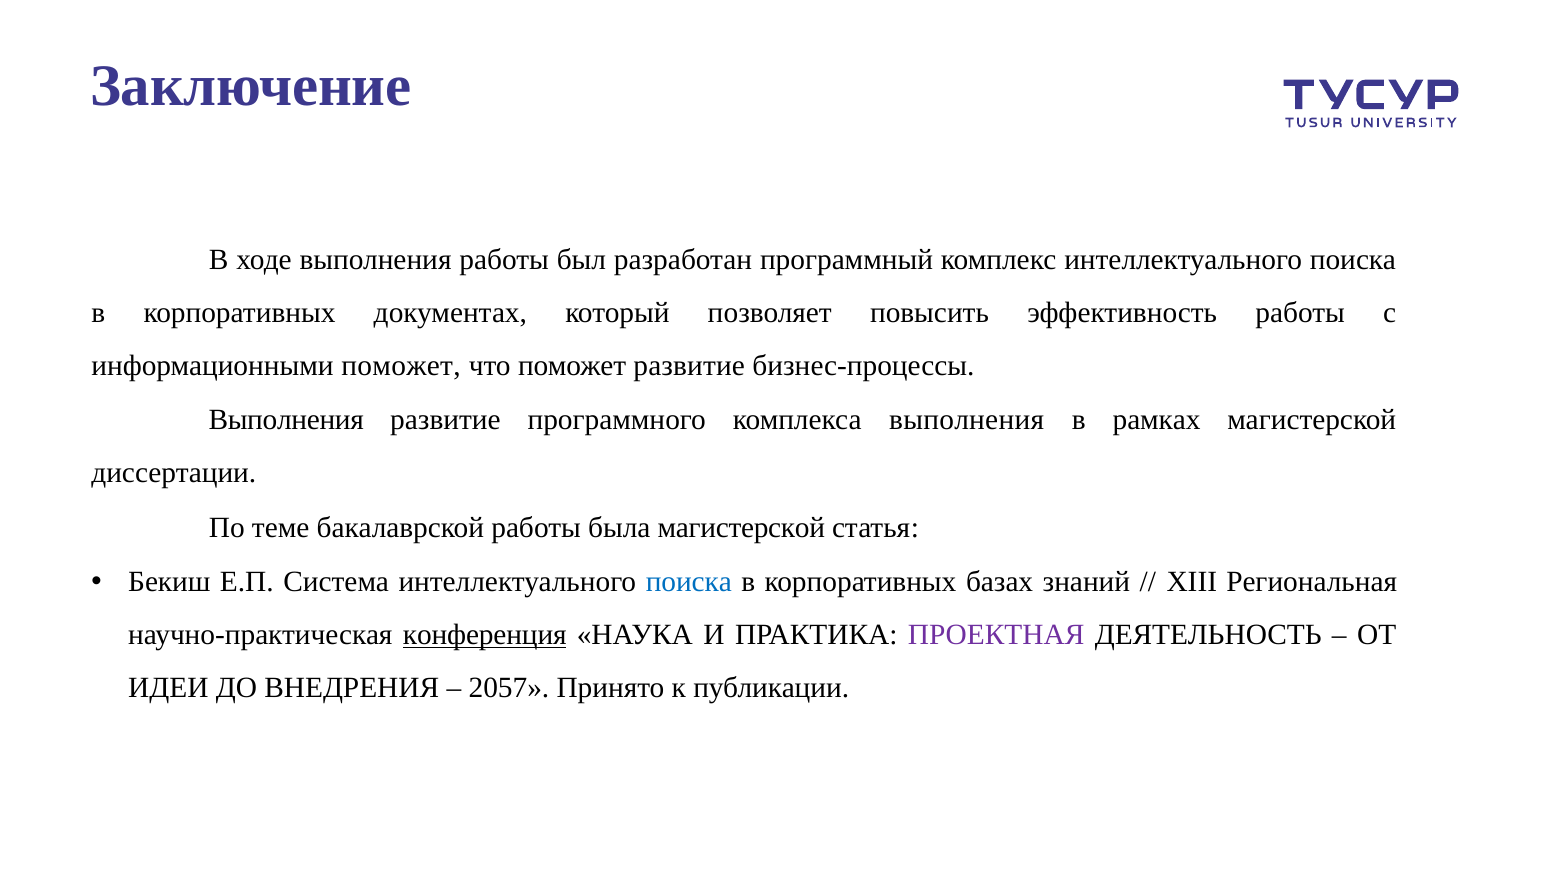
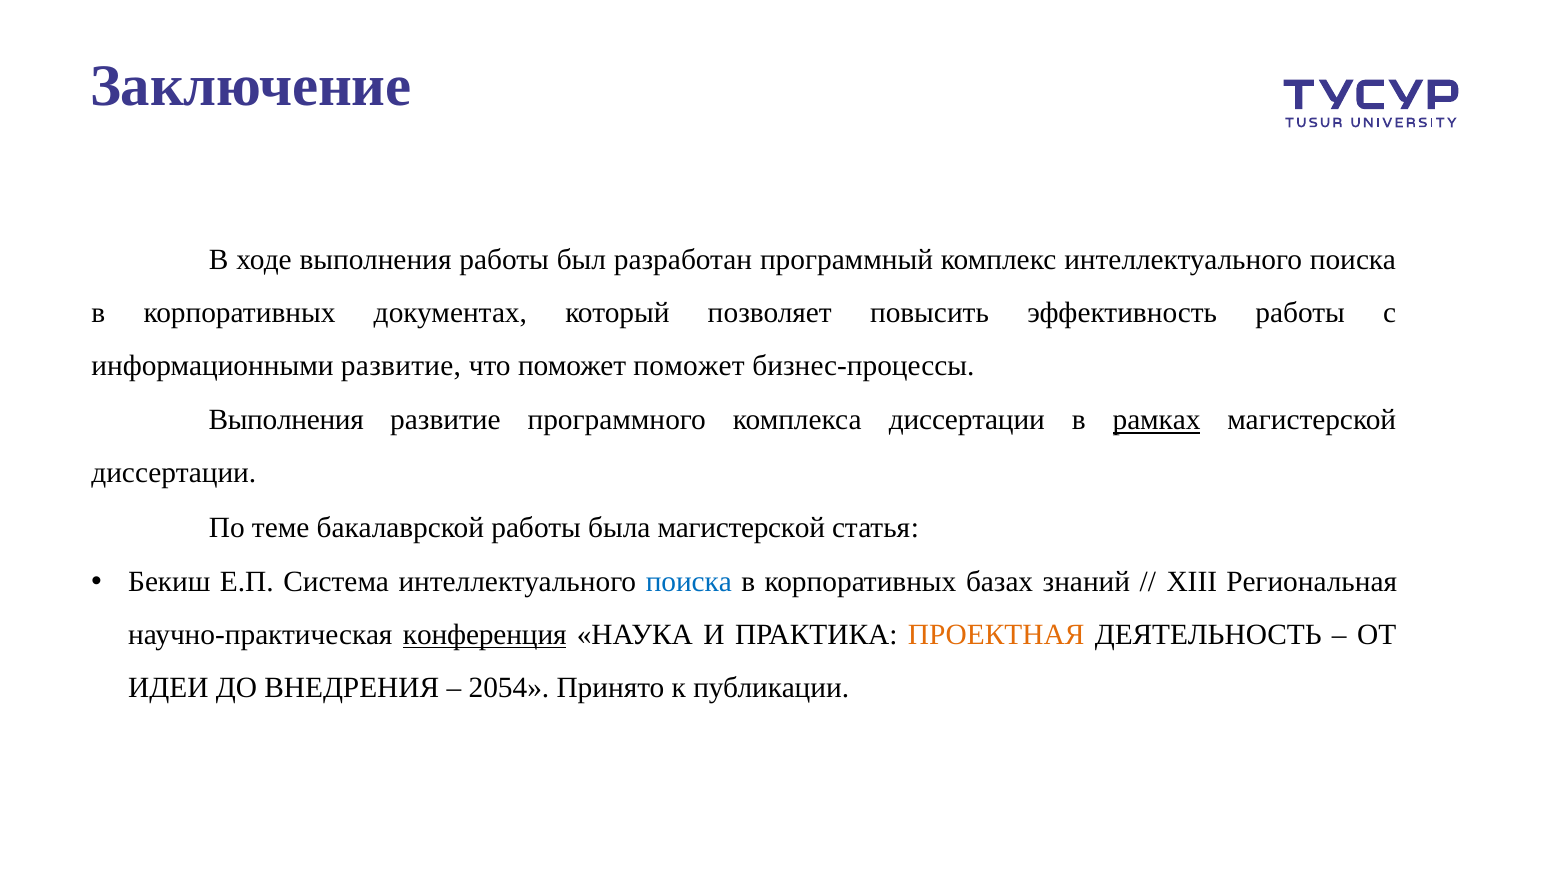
информационными поможет: поможет -> развитие (401, 366)
поможет развитие: развитие -> поможет (689, 366)
комплекса выполнения: выполнения -> диссертации (967, 420)
рамках underline: none -> present (1157, 420)
ПРОЕКТНАЯ colour: purple -> orange (996, 635)
2057: 2057 -> 2054 (509, 688)
